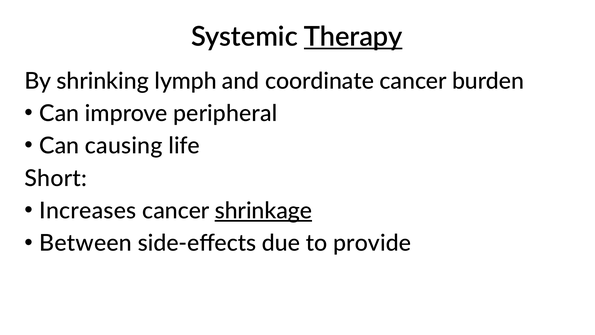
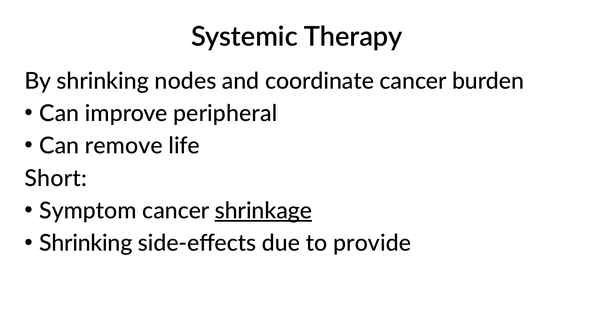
Therapy underline: present -> none (353, 37)
lymph: lymph -> nodes (186, 81)
causing: causing -> remove (124, 146)
Increases: Increases -> Symptom (88, 211)
Between: Between -> Shrinking (86, 243)
